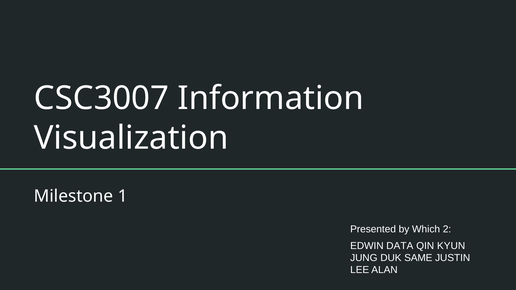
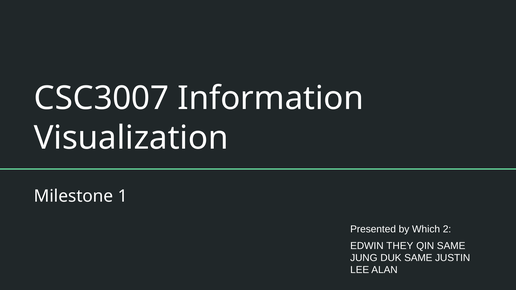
DATA: DATA -> THEY (400, 246)
QIN KYUN: KYUN -> SAME (451, 246)
